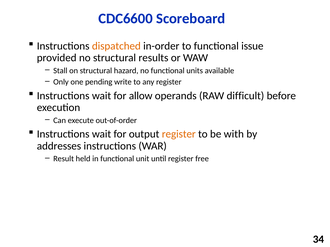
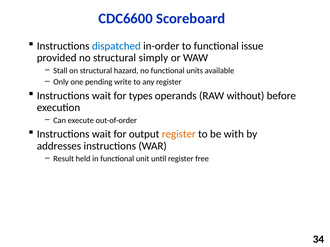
dispatched colour: orange -> blue (116, 46)
results: results -> simply (153, 58)
allow: allow -> types (141, 96)
difficult: difficult -> without (245, 96)
